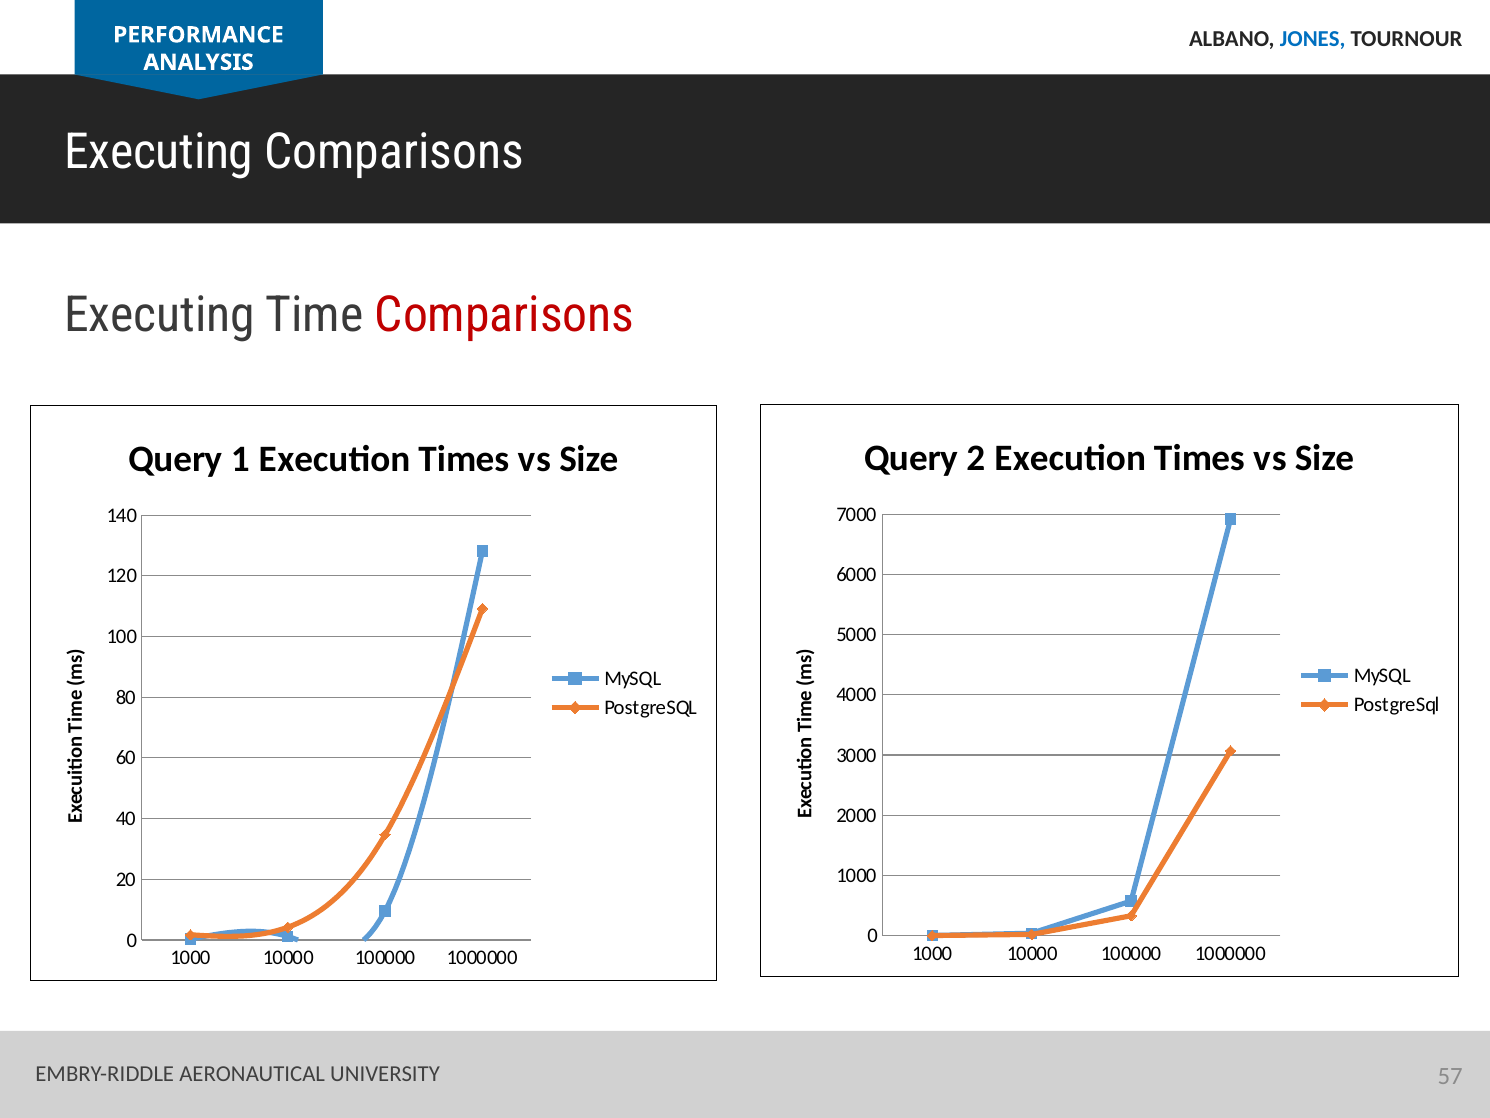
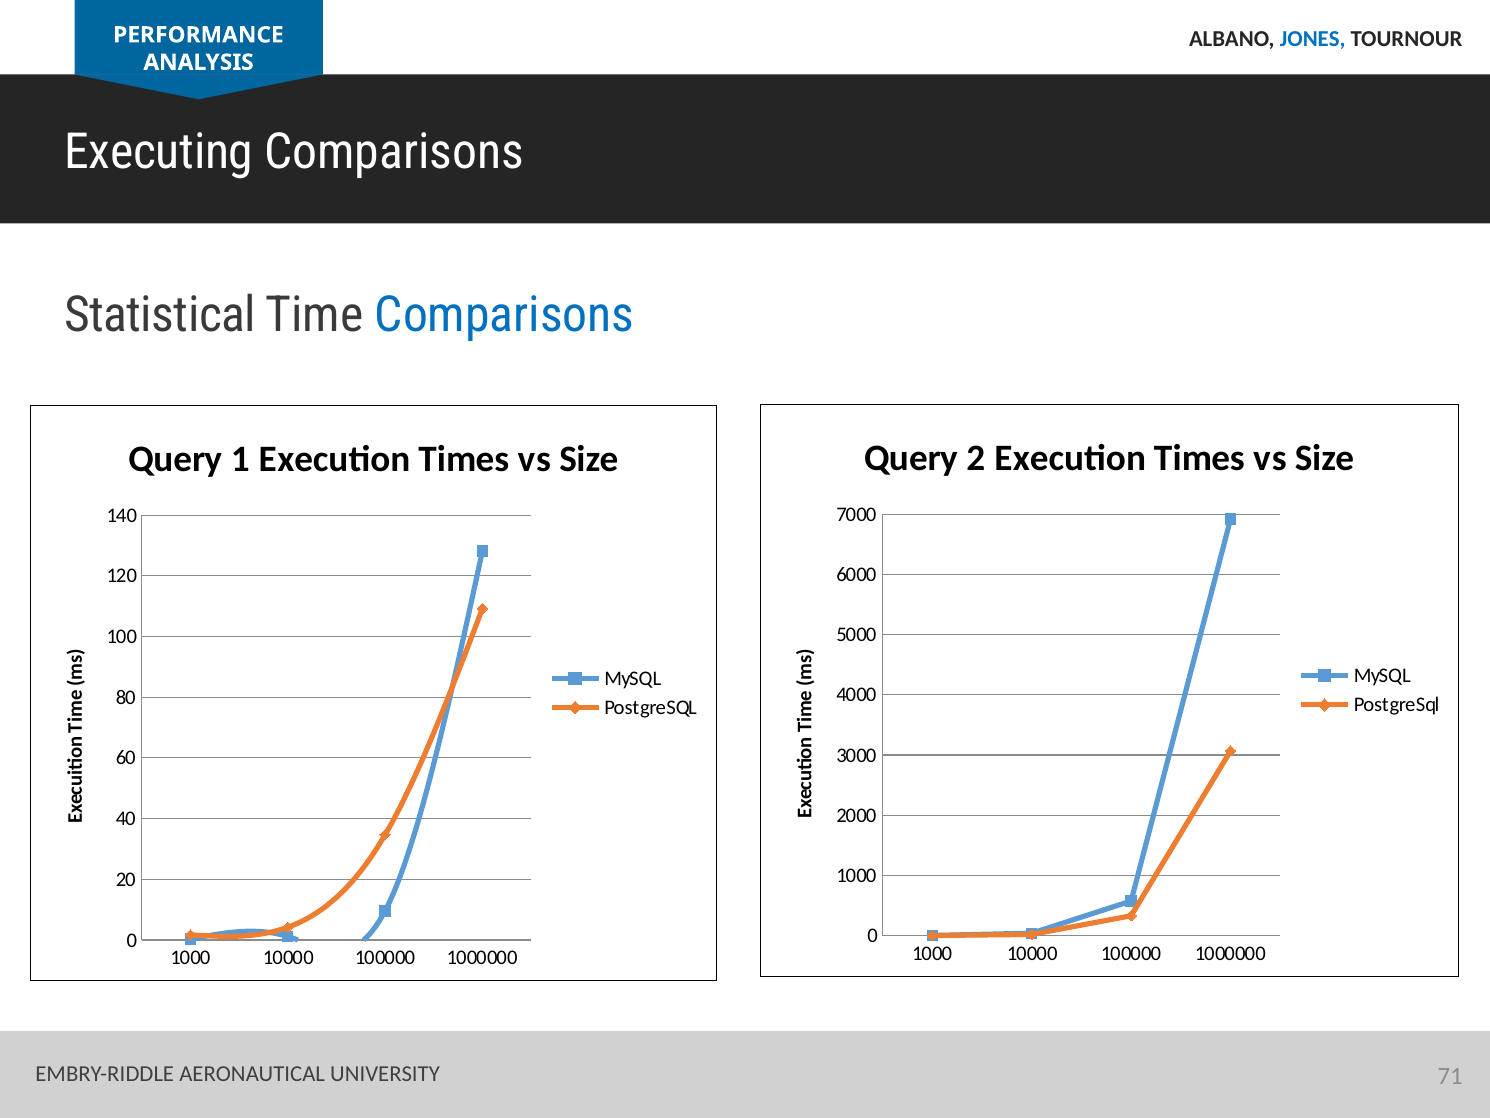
Executing: Executing -> Statistical (160, 315)
Comparisons colour: red -> blue (505, 315)
57: 57 -> 71 (1450, 1075)
